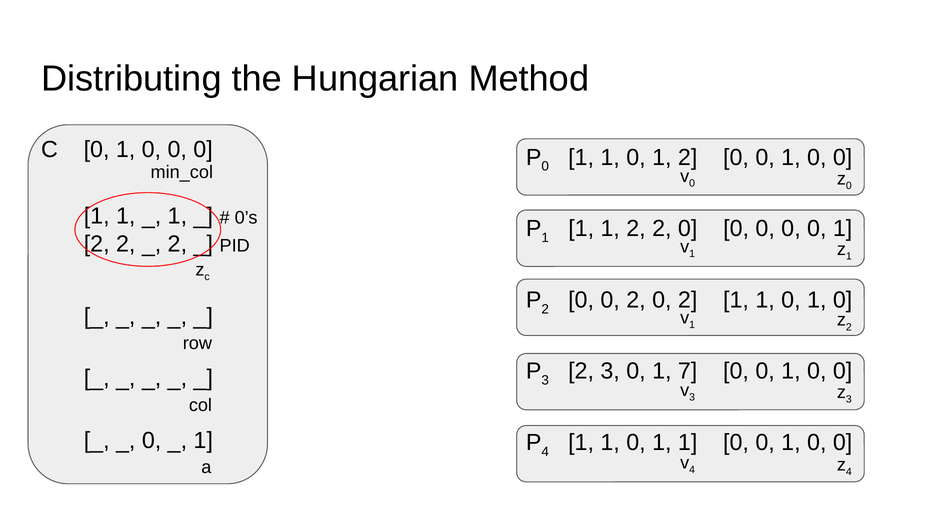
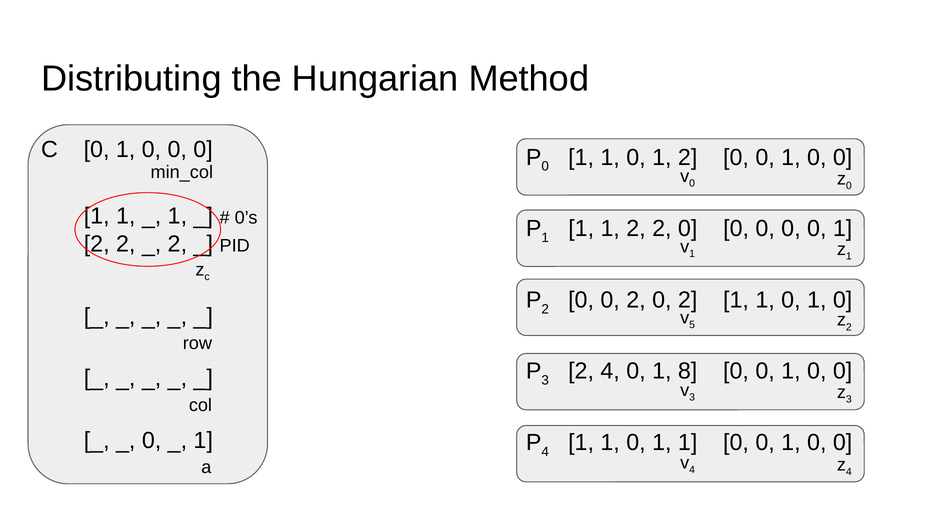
1: 1 -> 5 (692, 324)
2 3: 3 -> 4 (610, 371)
7: 7 -> 8 (688, 371)
